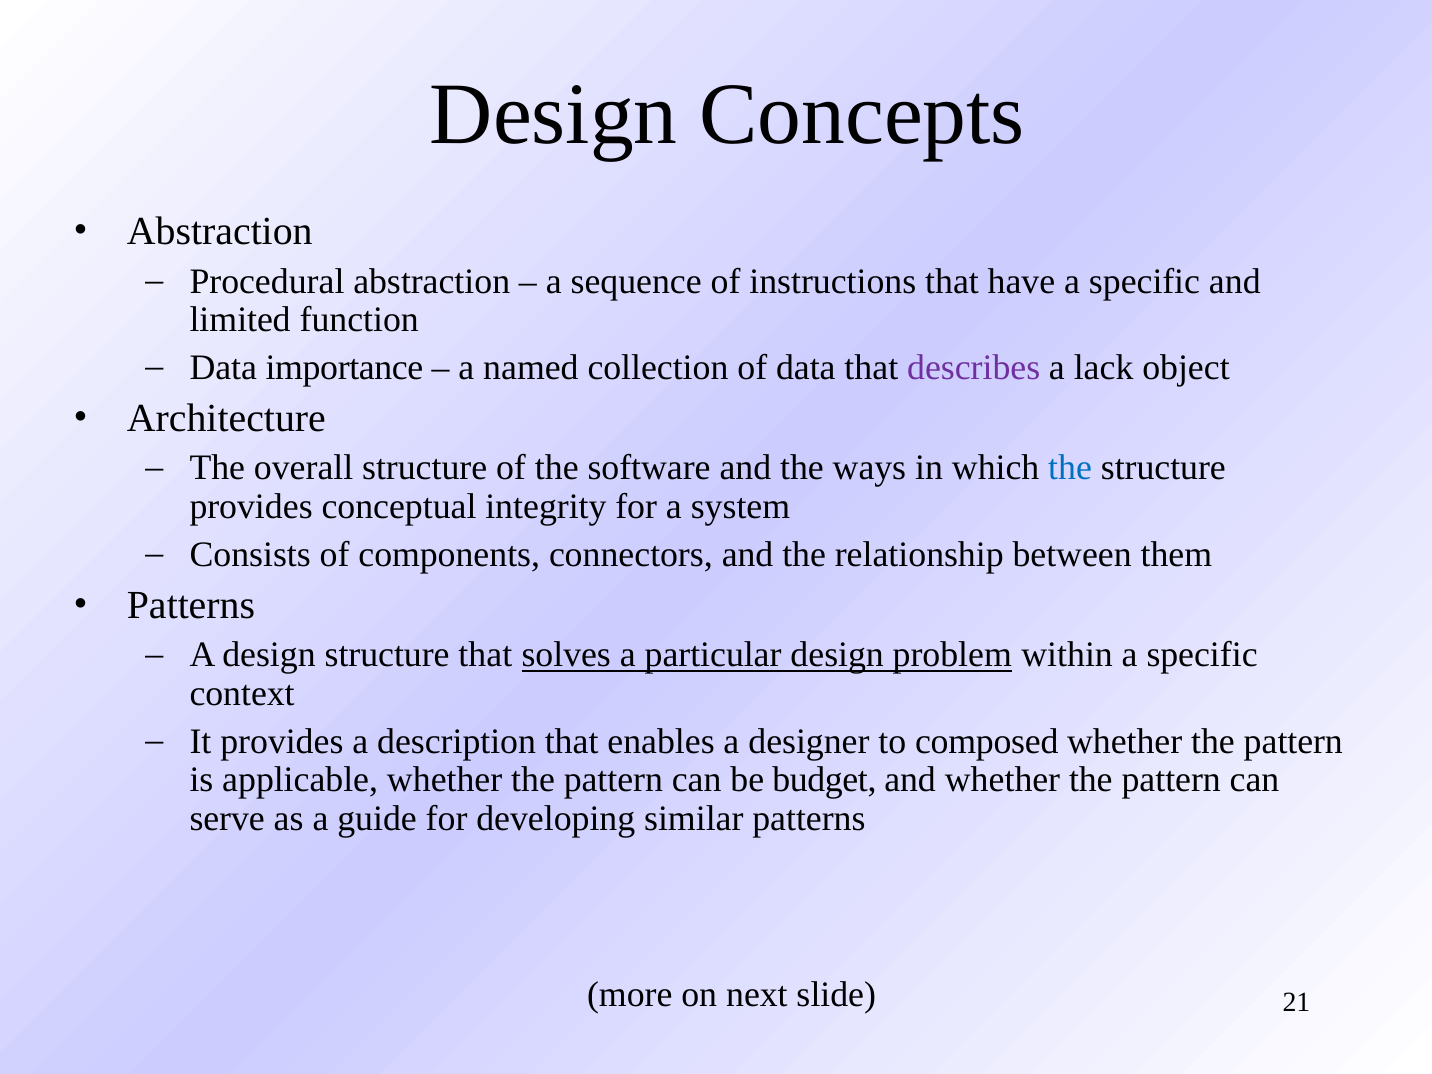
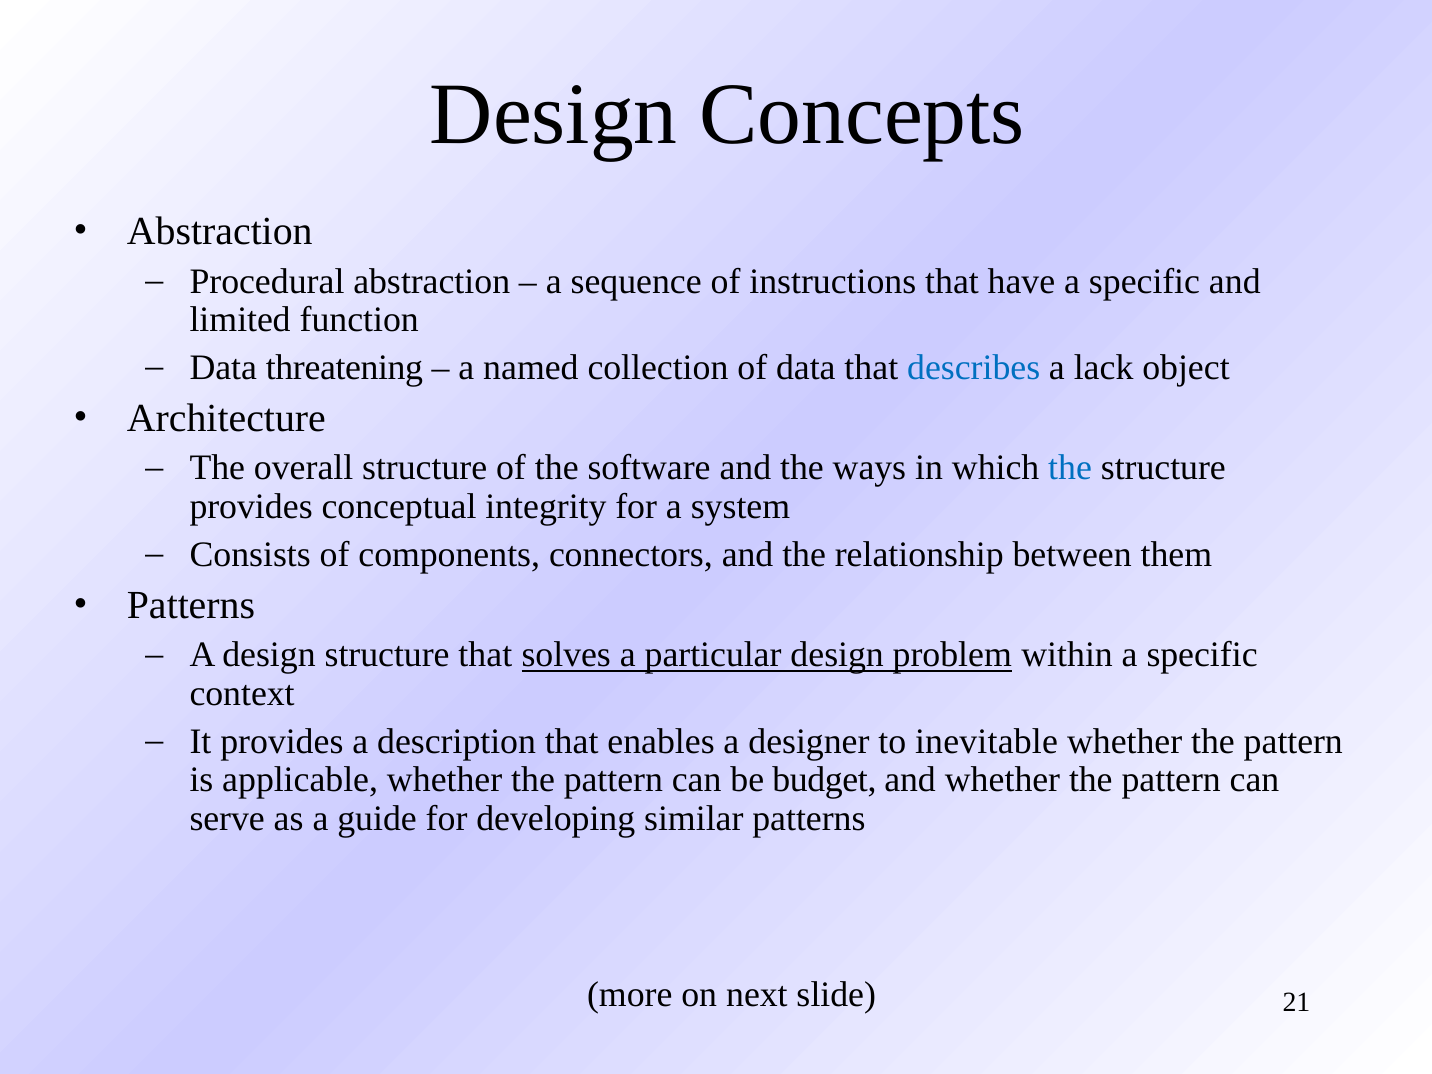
importance: importance -> threatening (344, 368)
describes colour: purple -> blue (974, 368)
composed: composed -> inevitable (987, 741)
